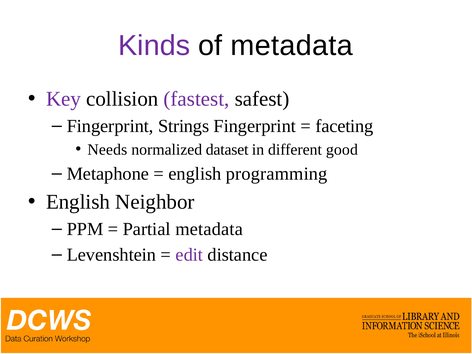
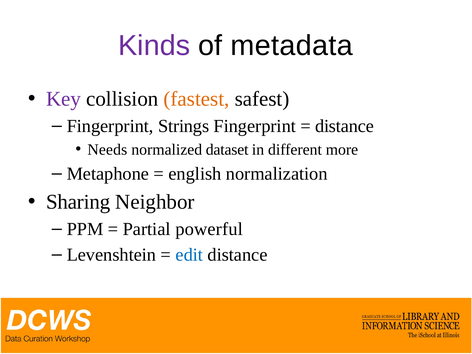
fastest colour: purple -> orange (197, 99)
faceting: faceting -> distance (344, 126)
good: good -> more (342, 150)
programming: programming -> normalization (277, 174)
English: English -> Sharing (78, 202)
Partial metadata: metadata -> powerful (209, 229)
edit colour: purple -> blue (189, 255)
